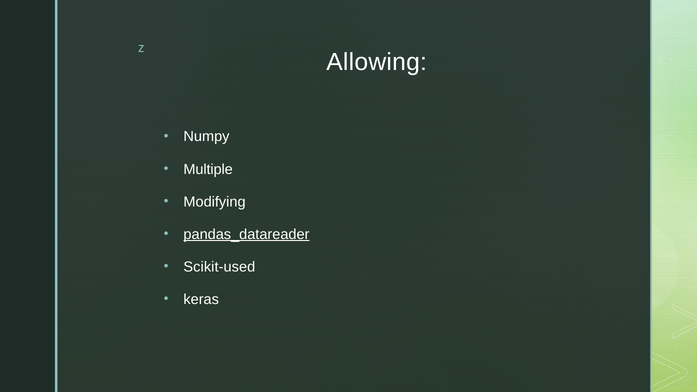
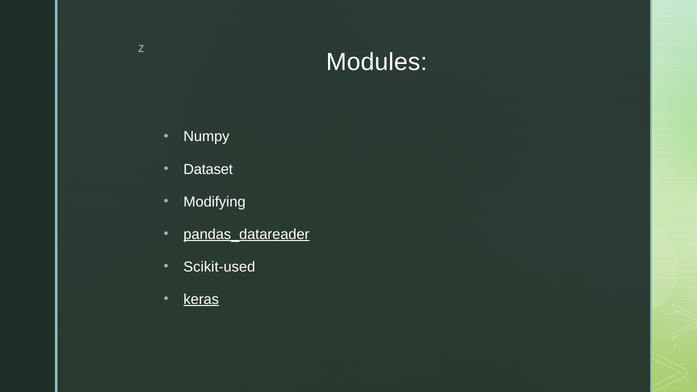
Allowing: Allowing -> Modules (377, 62)
Multiple: Multiple -> Dataset (208, 169)
keras underline: none -> present (201, 299)
